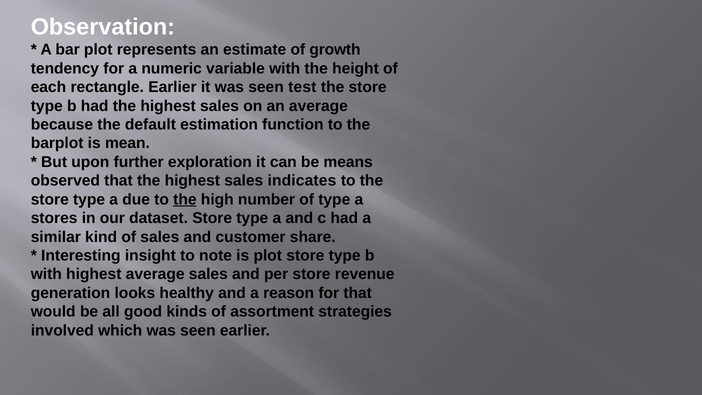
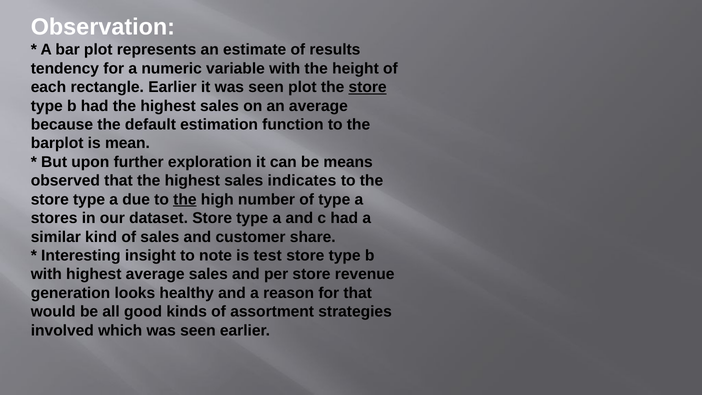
growth: growth -> results (335, 50)
seen test: test -> plot (302, 87)
store underline: none -> present (368, 87)
is plot: plot -> test (268, 256)
